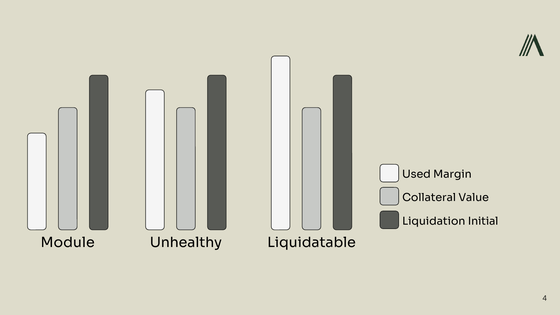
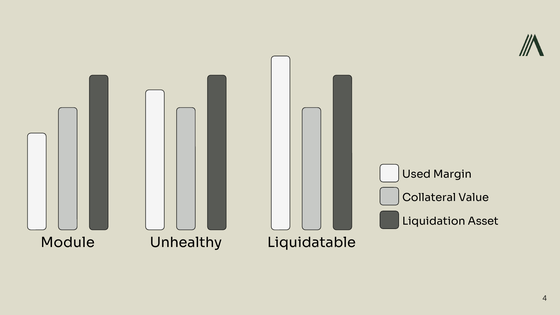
Initial: Initial -> Asset (483, 221)
